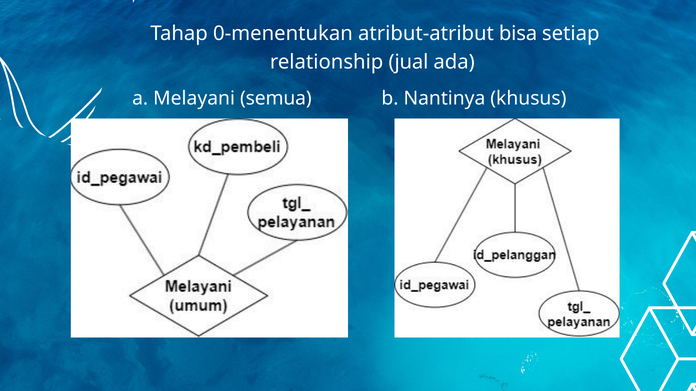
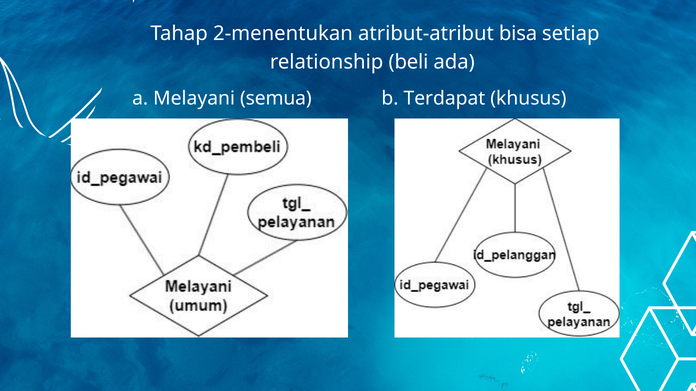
0-menentukan: 0-menentukan -> 2-menentukan (283, 34)
jual: jual -> beli (408, 62)
Nantinya: Nantinya -> Terdapat (444, 98)
